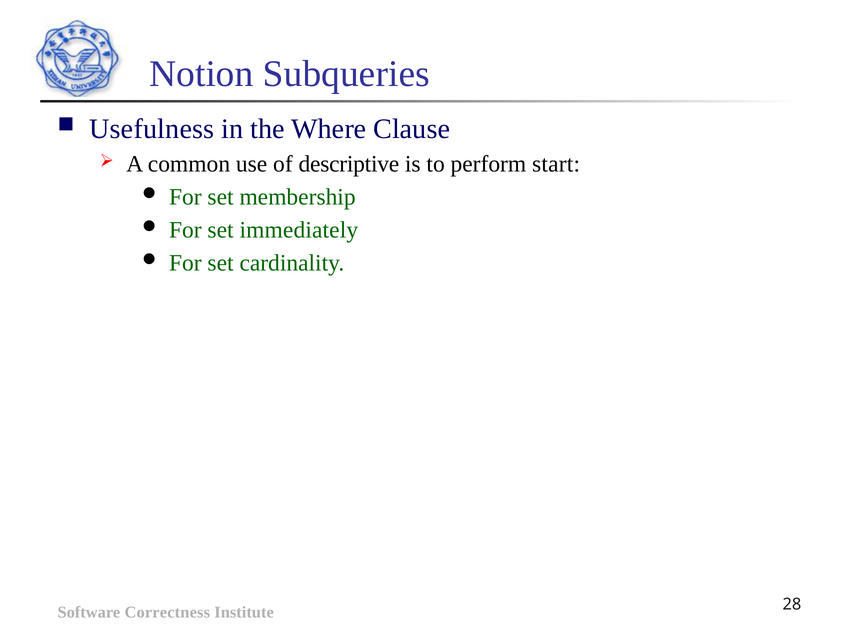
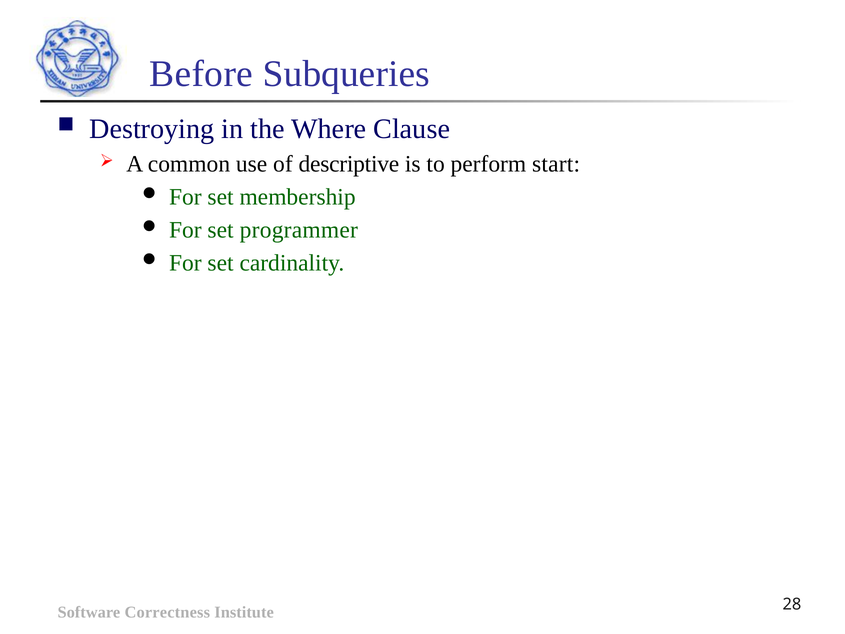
Notion: Notion -> Before (201, 74)
Usefulness: Usefulness -> Destroying (152, 129)
immediately: immediately -> programmer (299, 230)
